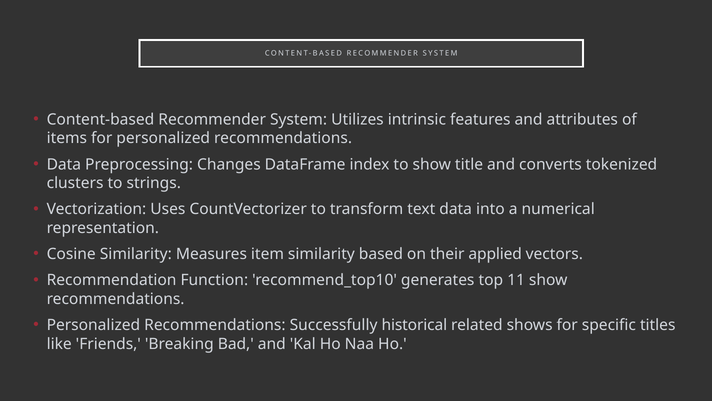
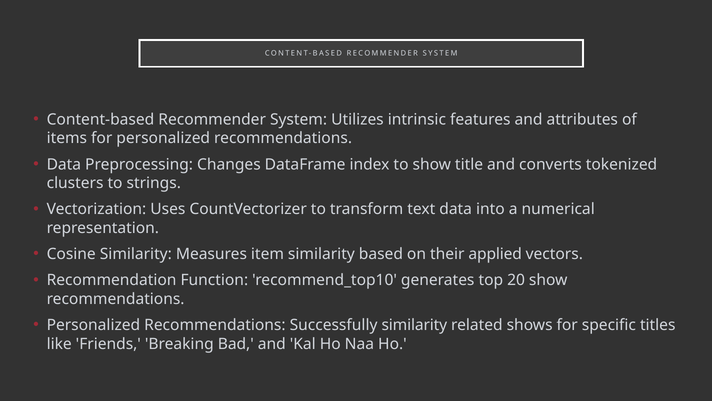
11: 11 -> 20 (516, 280)
Successfully historical: historical -> similarity (414, 325)
